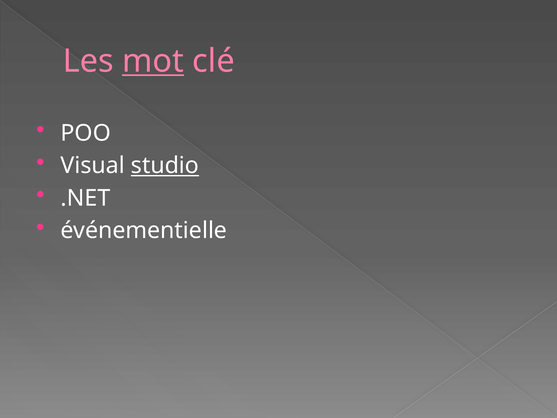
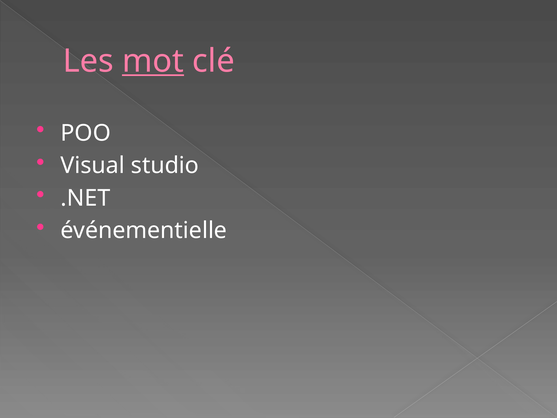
studio underline: present -> none (165, 165)
